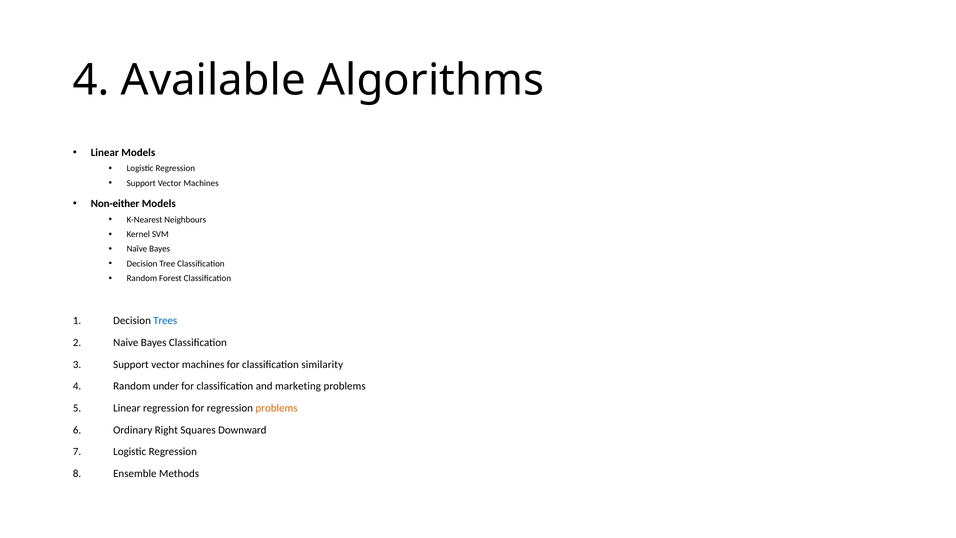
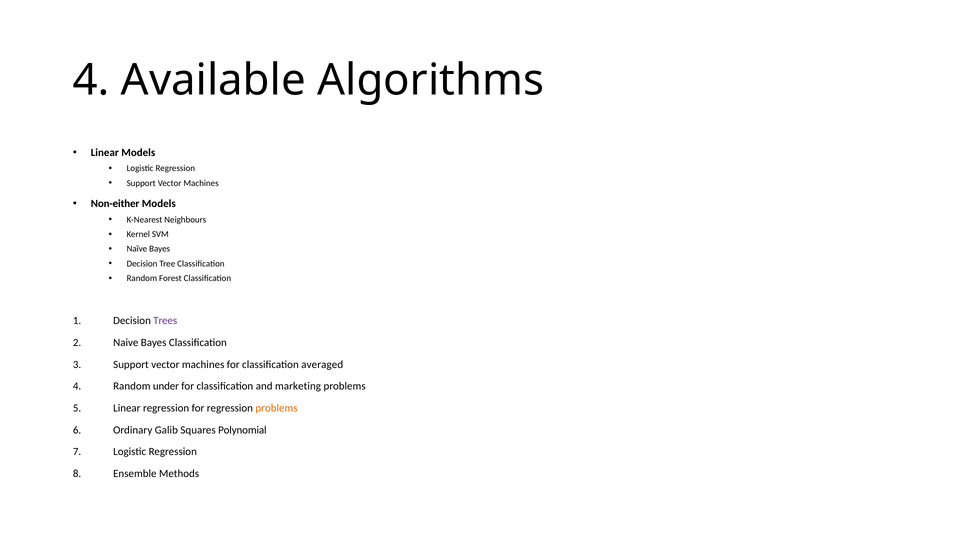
Trees colour: blue -> purple (165, 321)
similarity: similarity -> averaged (322, 364)
Right: Right -> Galib (166, 430)
Downward: Downward -> Polynomial (242, 430)
